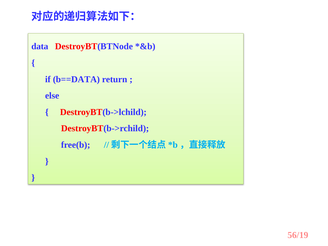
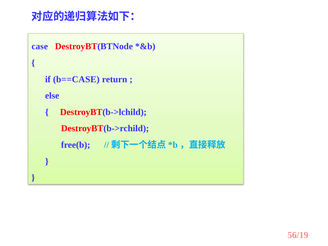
data: data -> case (40, 46)
b==DATA: b==DATA -> b==CASE (76, 79)
